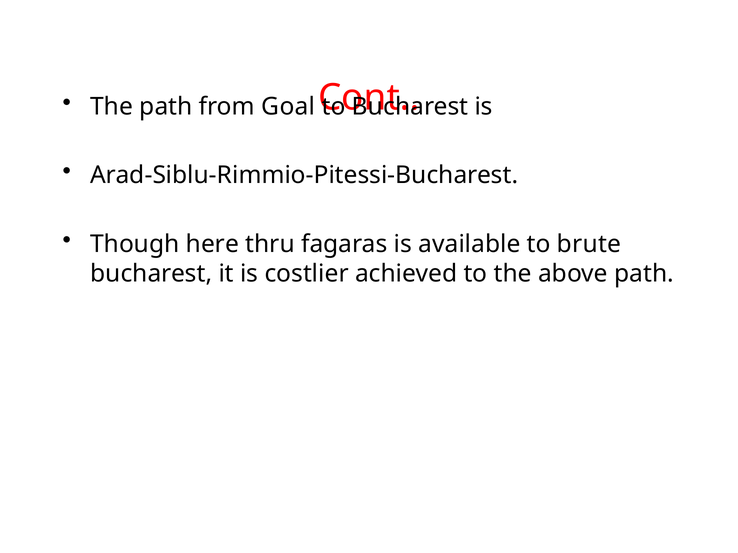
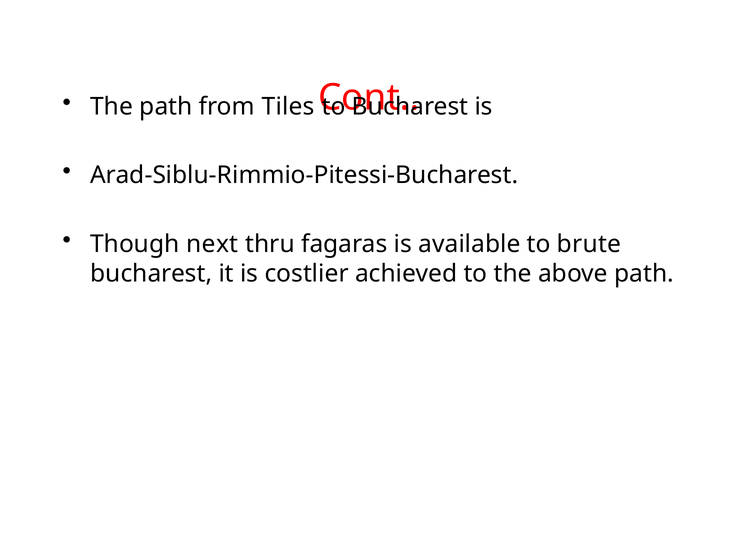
Goal: Goal -> Tiles (288, 107)
here: here -> next (212, 244)
